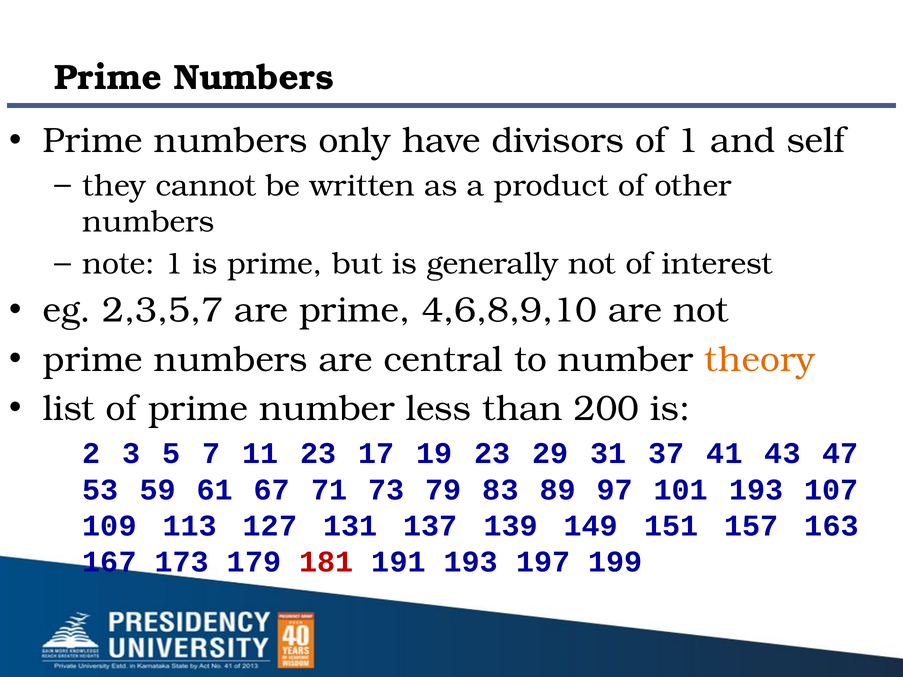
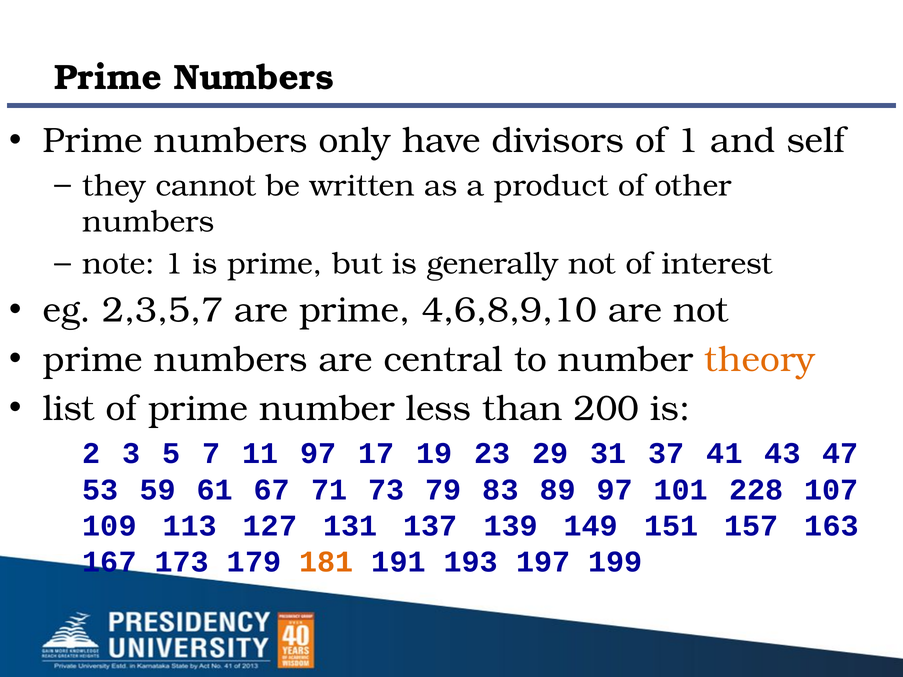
11 23: 23 -> 97 (318, 454)
101 193: 193 -> 228 (756, 490)
181 colour: red -> orange (326, 562)
